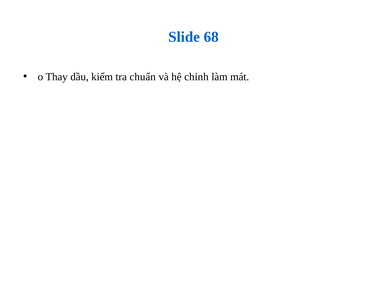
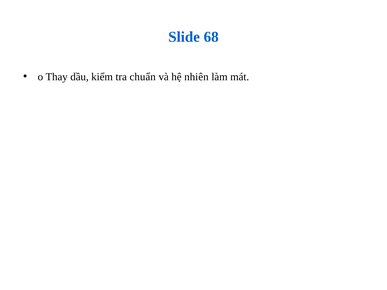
chỉnh: chỉnh -> nhiên (196, 77)
